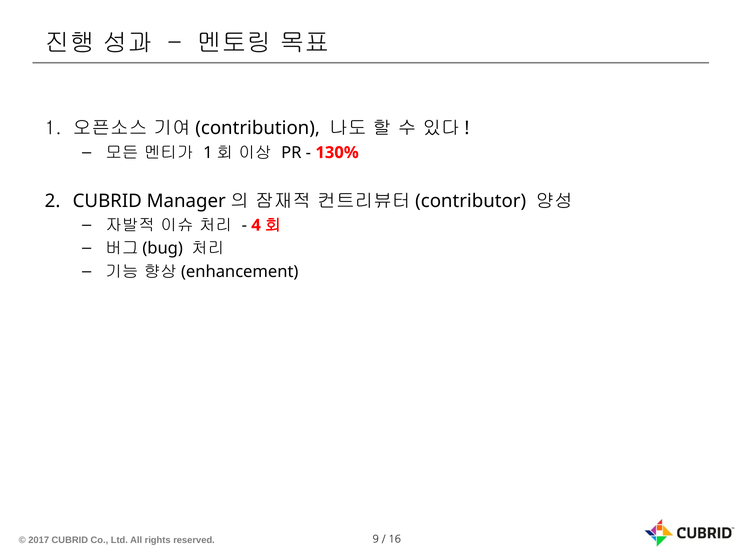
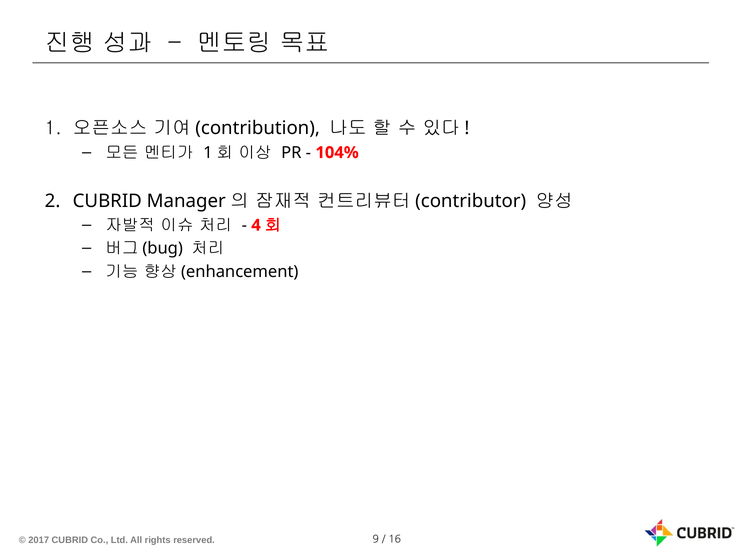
130%: 130% -> 104% (337, 153)
